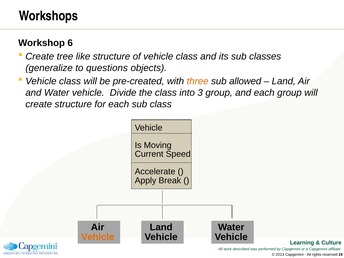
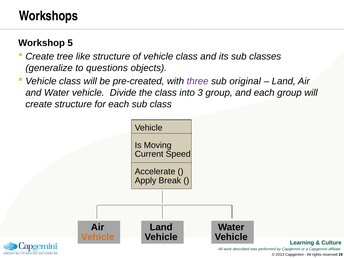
6: 6 -> 5 (70, 43)
three colour: orange -> purple (198, 81)
allowed: allowed -> original (245, 81)
